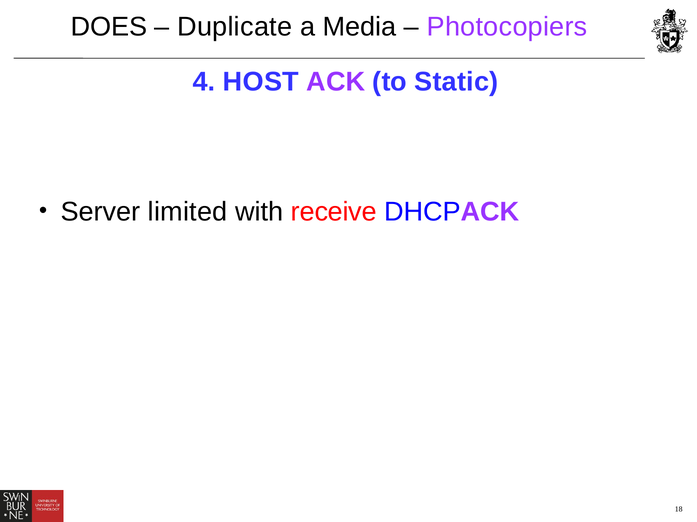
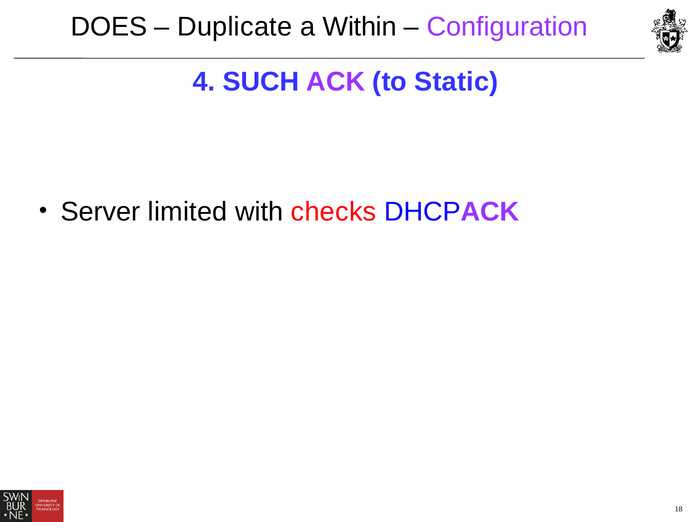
Media: Media -> Within (360, 27)
Photocopiers: Photocopiers -> Configuration (507, 27)
HOST: HOST -> SUCH (261, 82)
receive: receive -> checks (334, 212)
